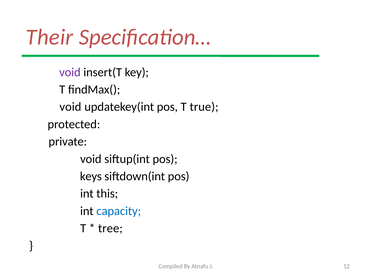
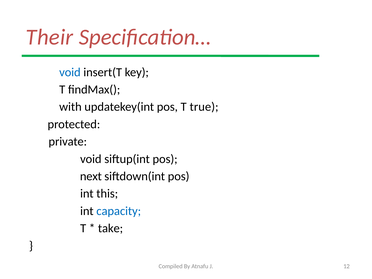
void colour: purple -> blue (70, 72)
void: void -> with (70, 107)
keys: keys -> next (91, 176)
tree: tree -> take (110, 228)
